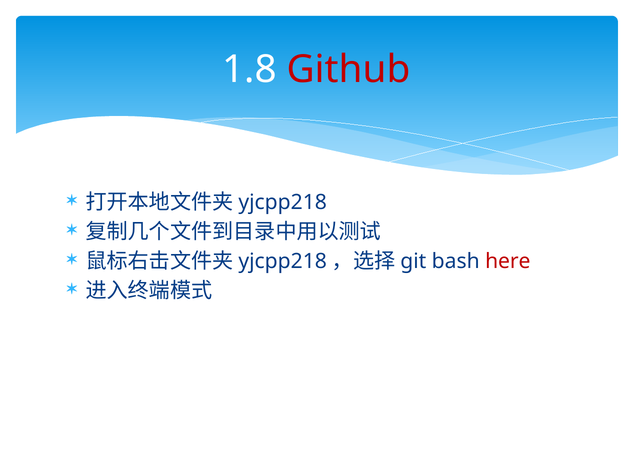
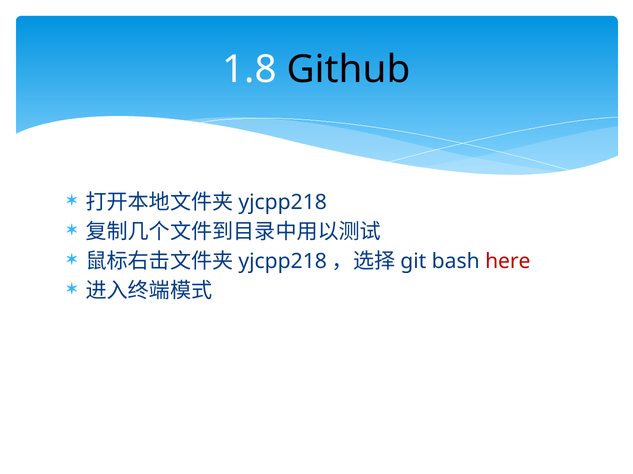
Github colour: red -> black (349, 69)
